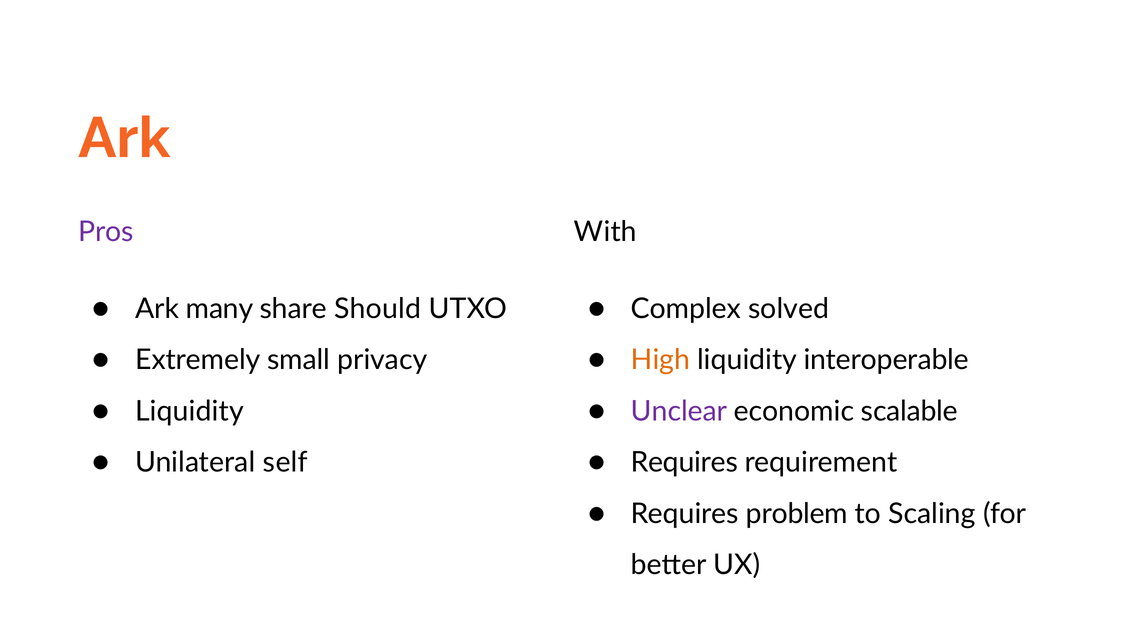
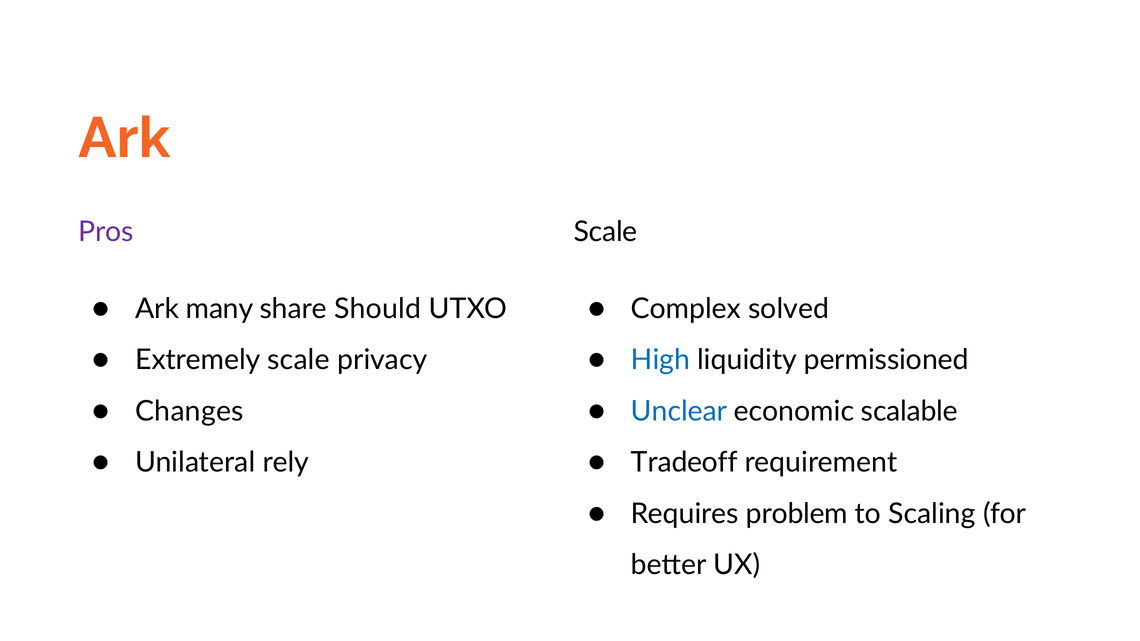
With: With -> Scale (606, 232)
Extremely small: small -> scale (299, 360)
High colour: orange -> blue (660, 360)
interoperable: interoperable -> permissioned (886, 360)
Liquidity: Liquidity -> Changes (189, 411)
Unclear colour: purple -> blue (679, 411)
self: self -> rely (286, 463)
Requires: Requires -> Tradeoff (684, 463)
